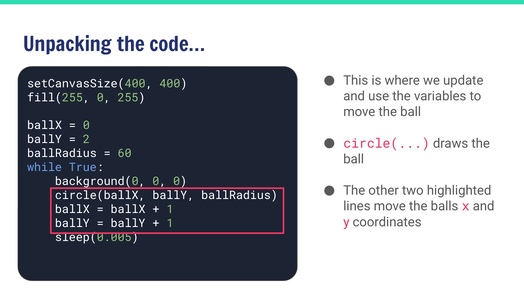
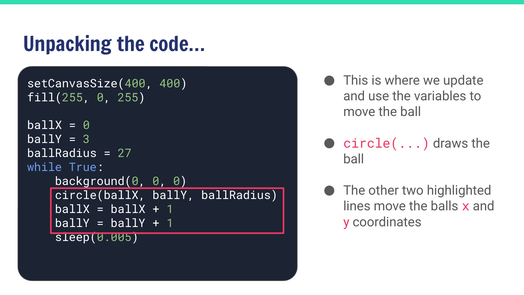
2: 2 -> 3 (86, 139)
60: 60 -> 27 (125, 153)
